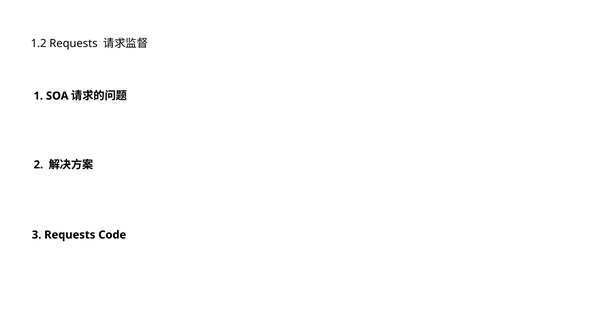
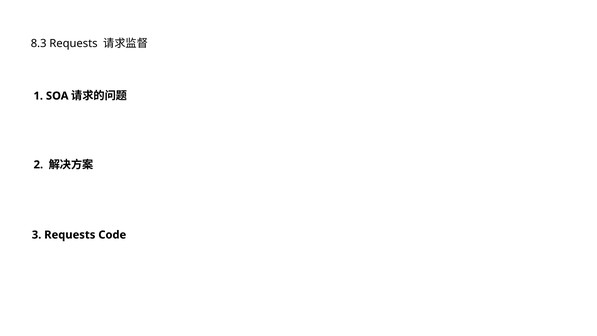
1.2: 1.2 -> 8.3 (39, 43)
